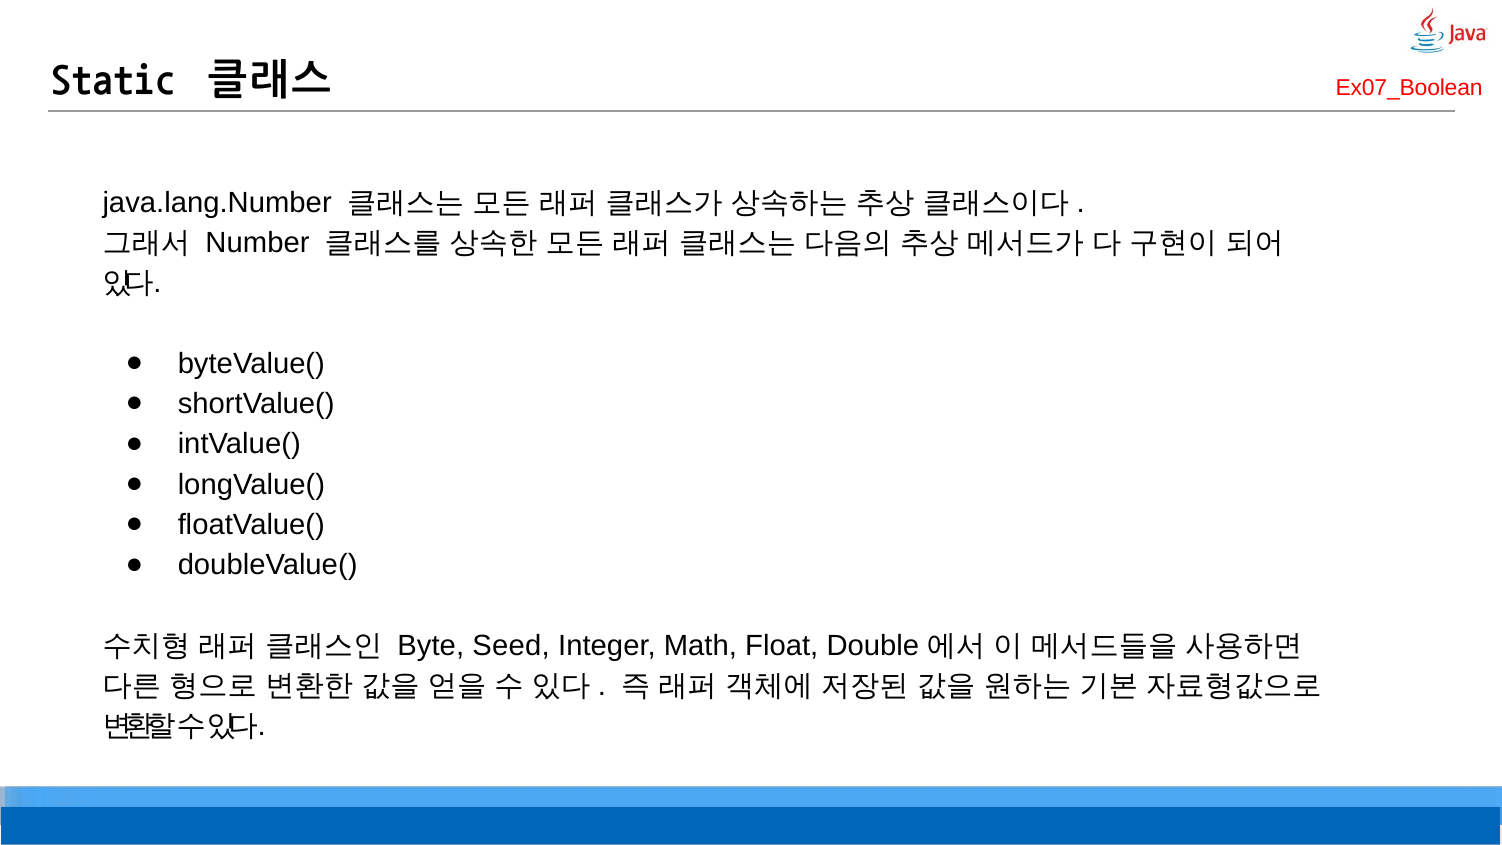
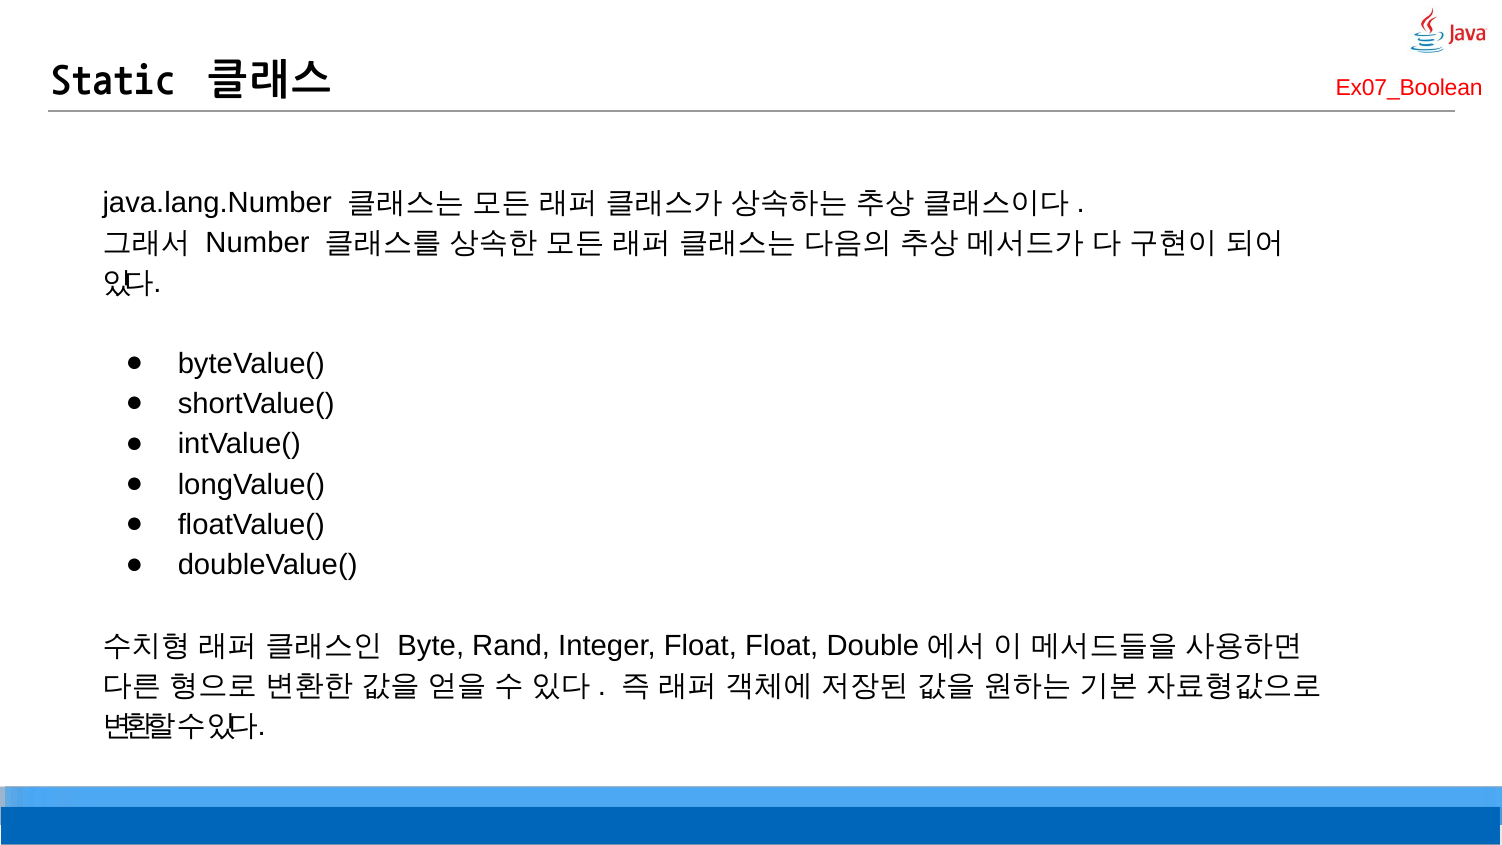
Seed: Seed -> Rand (511, 645)
Integer Math: Math -> Float (700, 645)
